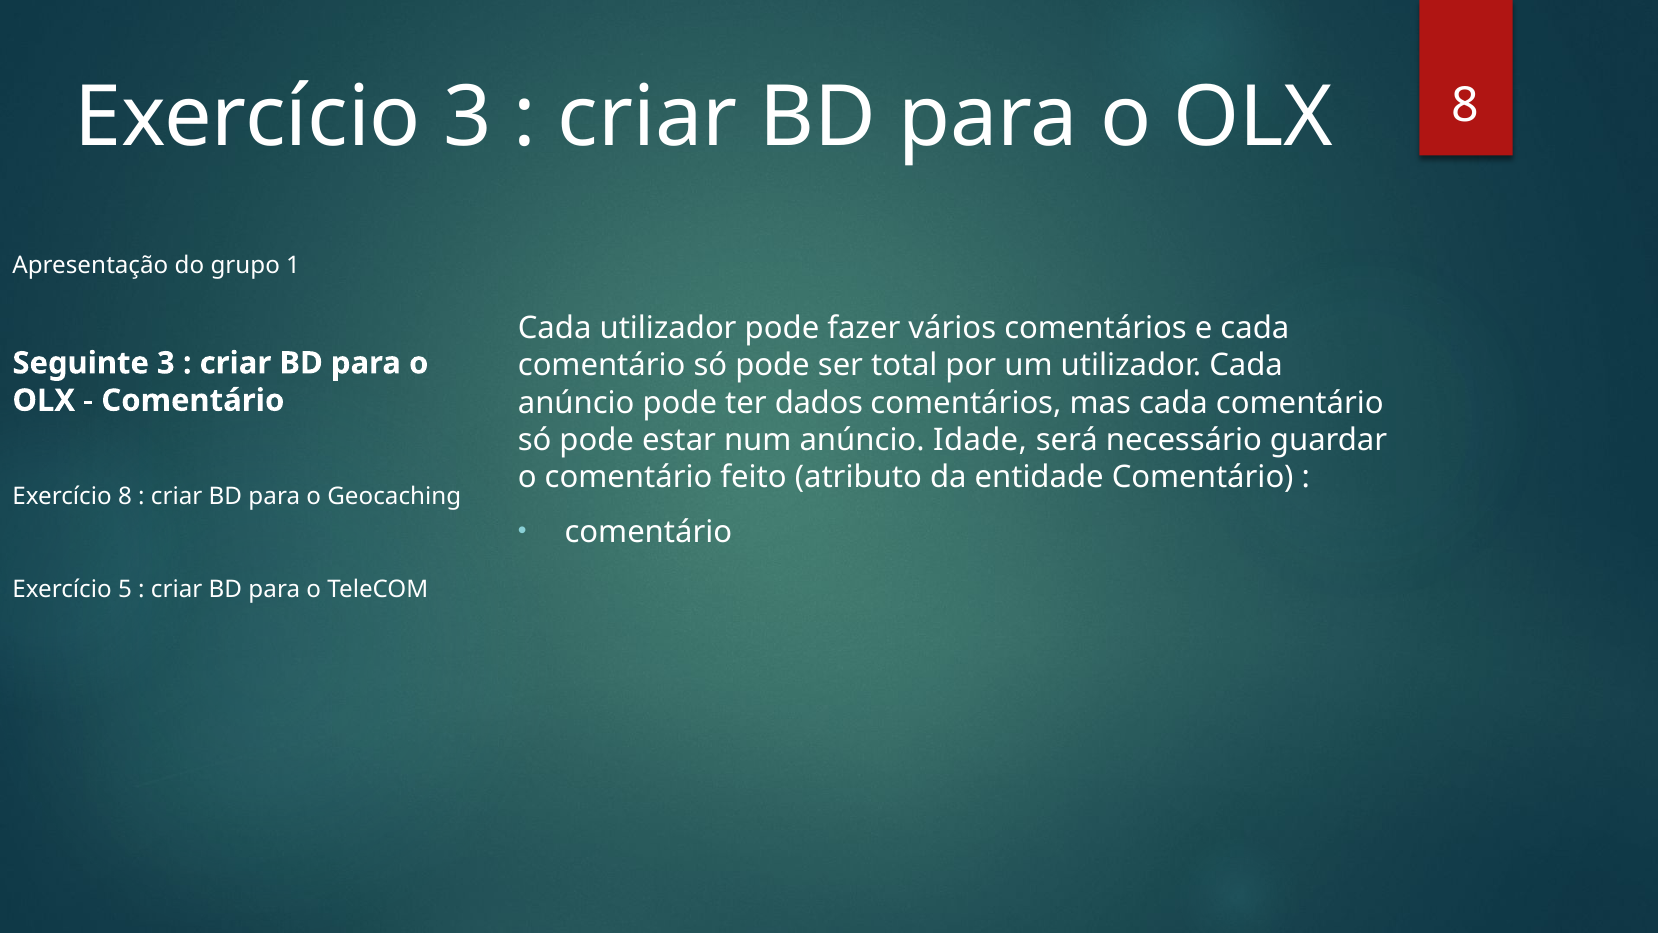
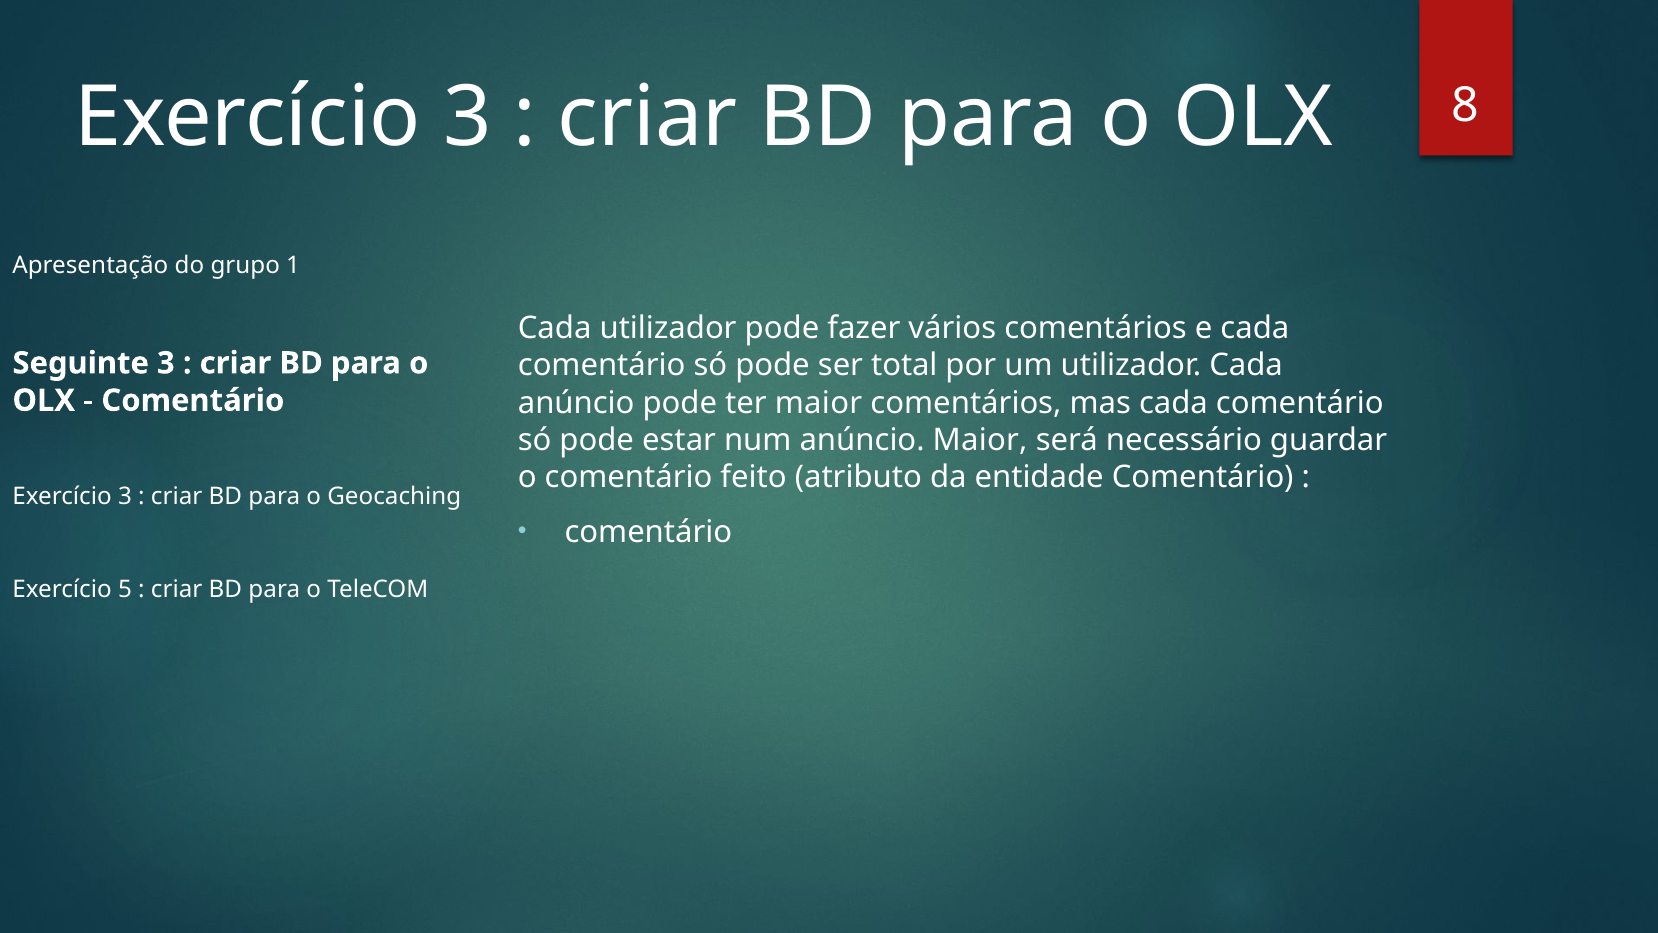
ter dados: dados -> maior (819, 403)
anúncio Idade: Idade -> Maior (980, 440)
8: 8 -> 3 (125, 497)
